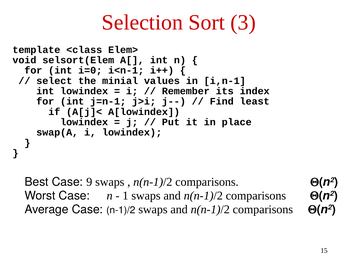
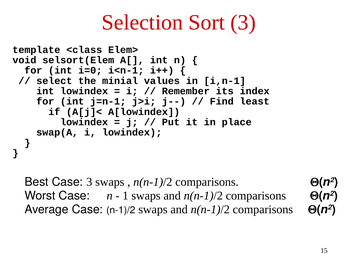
Case 9: 9 -> 3 (89, 182)
